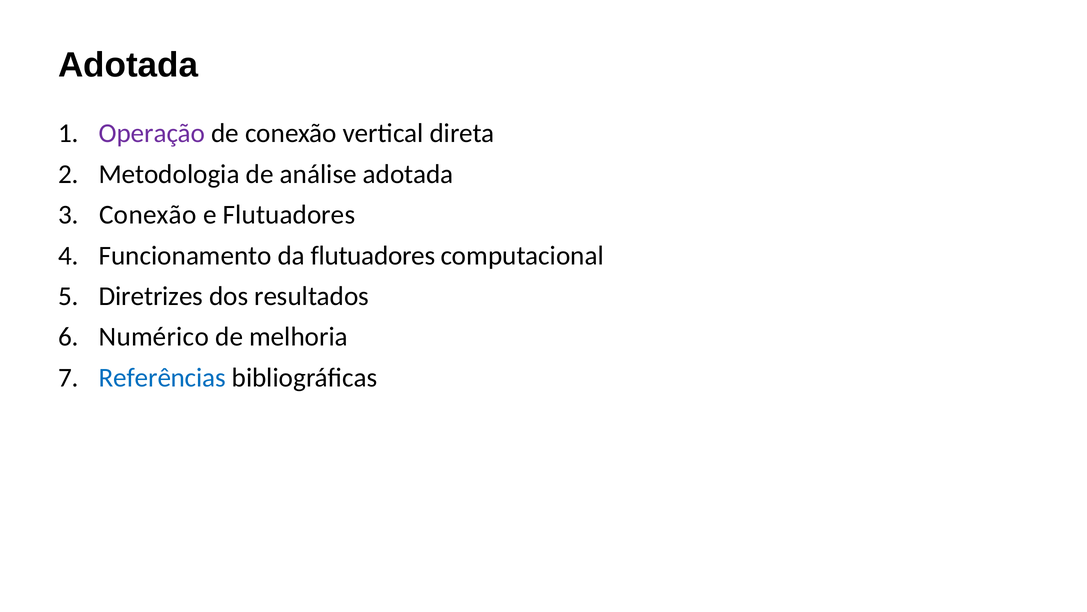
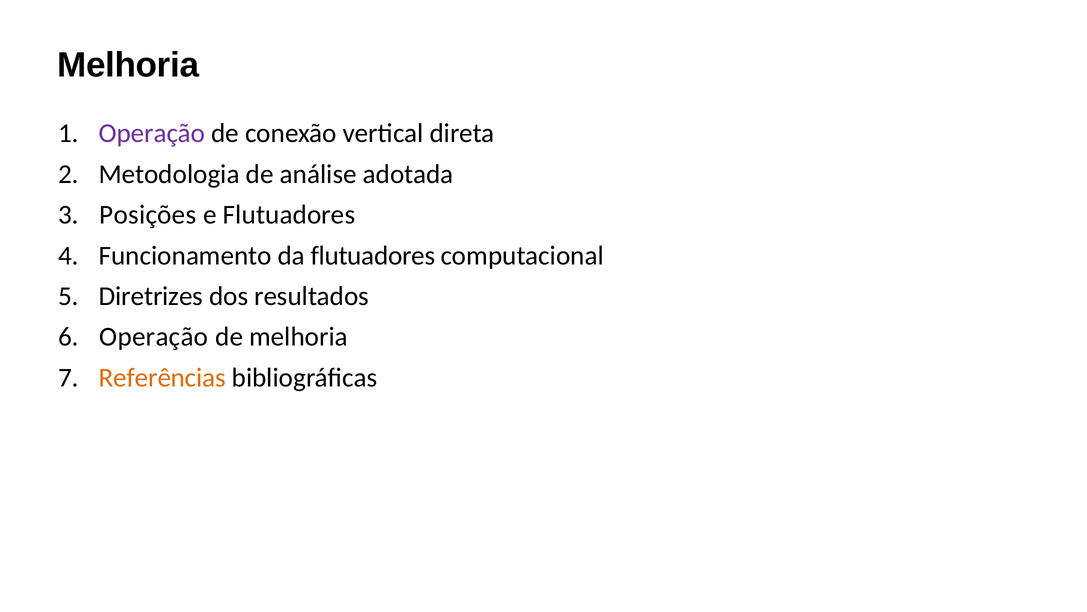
Adotada: Adotada -> Melhoria (128, 65)
Conexão: Conexão -> Posições (148, 215)
Numérico: Numérico -> Operação (154, 337)
Referências colour: blue -> orange (162, 377)
